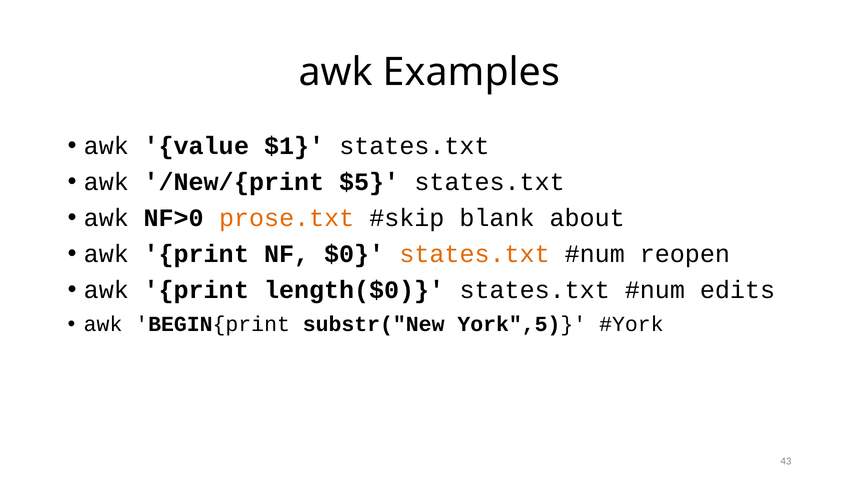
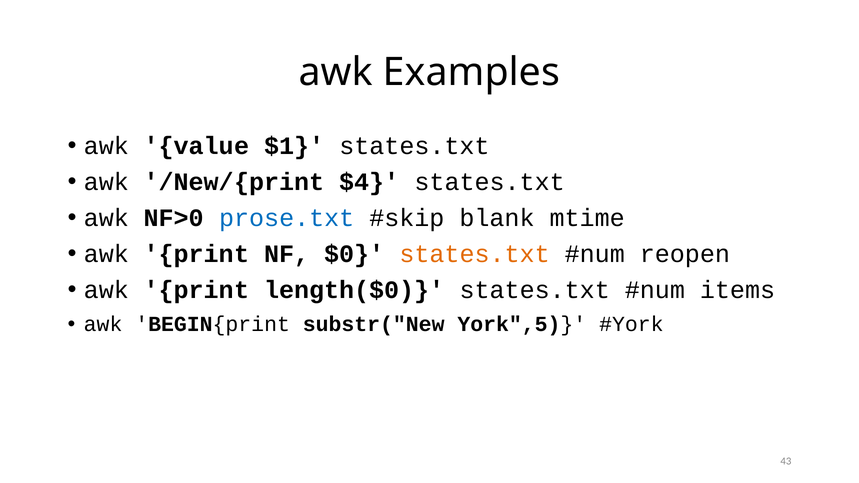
$5: $5 -> $4 (369, 182)
prose.txt colour: orange -> blue (287, 218)
about: about -> mtime (587, 218)
edits: edits -> items (737, 290)
